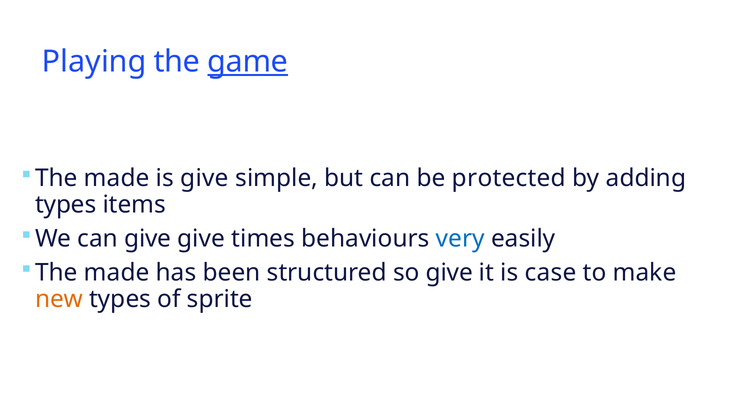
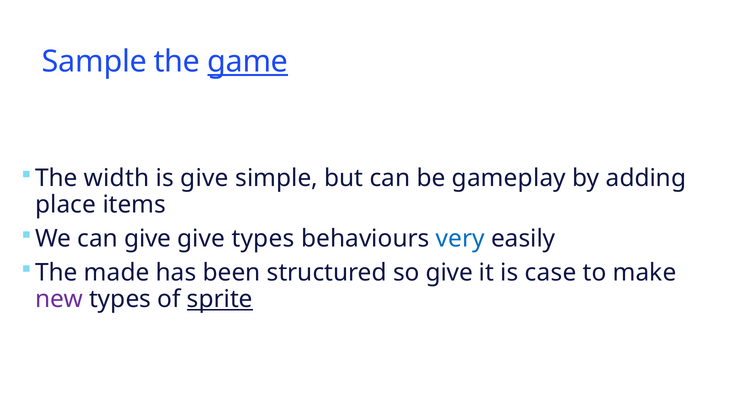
Playing: Playing -> Sample (94, 62)
made: made -> width (117, 178)
protected: protected -> gameplay (509, 178)
types: types -> place (66, 204)
give times: times -> types (263, 239)
new colour: orange -> purple (59, 299)
sprite underline: none -> present (220, 299)
